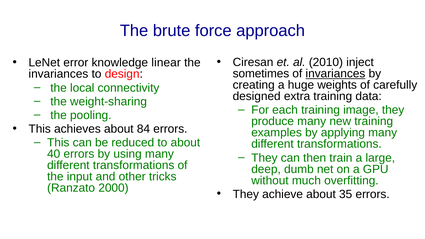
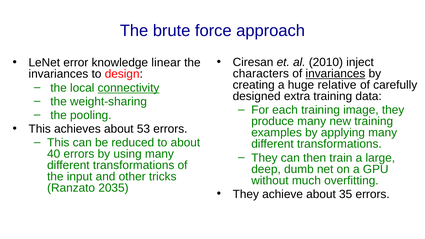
sometimes: sometimes -> characters (261, 74)
weights: weights -> relative (337, 85)
connectivity underline: none -> present (129, 88)
84: 84 -> 53 (143, 129)
2000: 2000 -> 2035 (113, 188)
